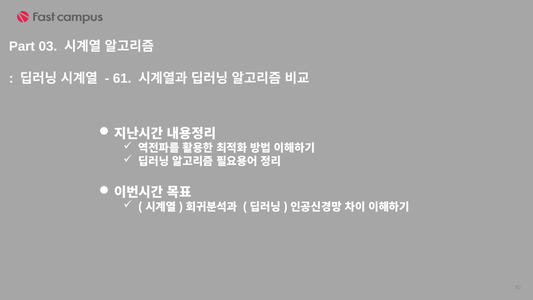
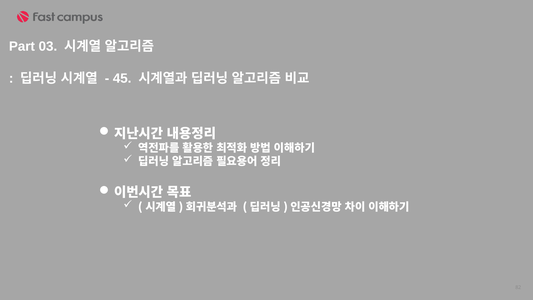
61: 61 -> 45 (122, 78)
